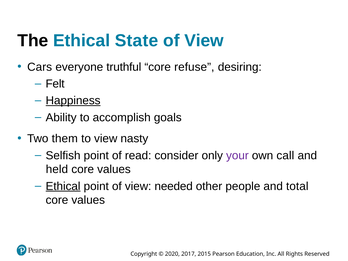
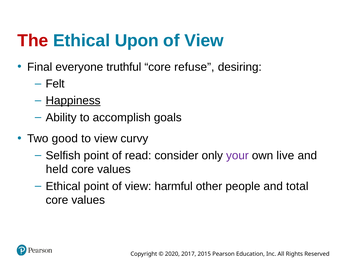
The colour: black -> red (33, 41)
State: State -> Upon (137, 41)
Cars: Cars -> Final (40, 67)
them: them -> good (65, 139)
nasty: nasty -> curvy (134, 139)
call: call -> live (285, 155)
Ethical underline: present -> none (63, 186)
needed: needed -> harmful (174, 186)
